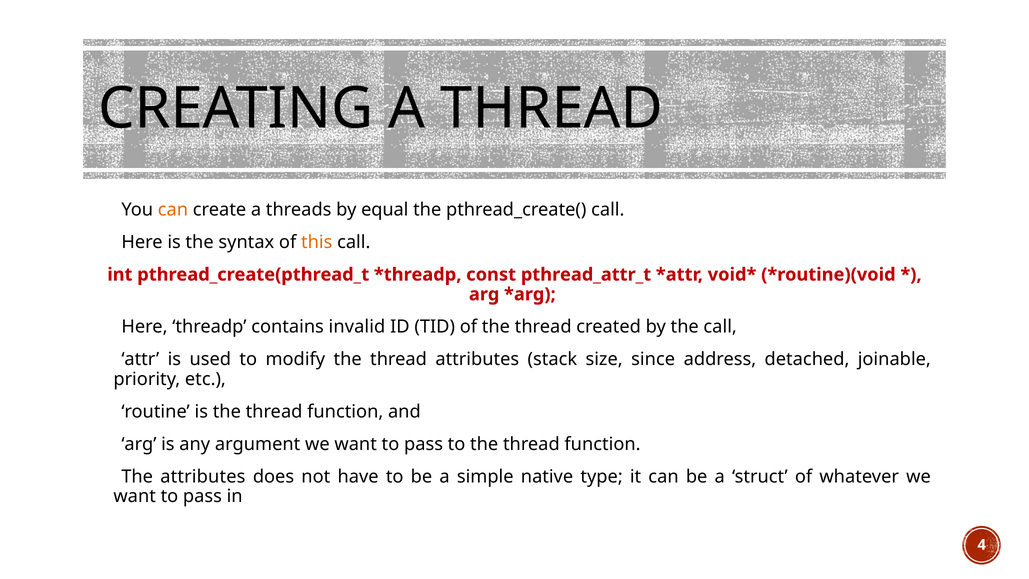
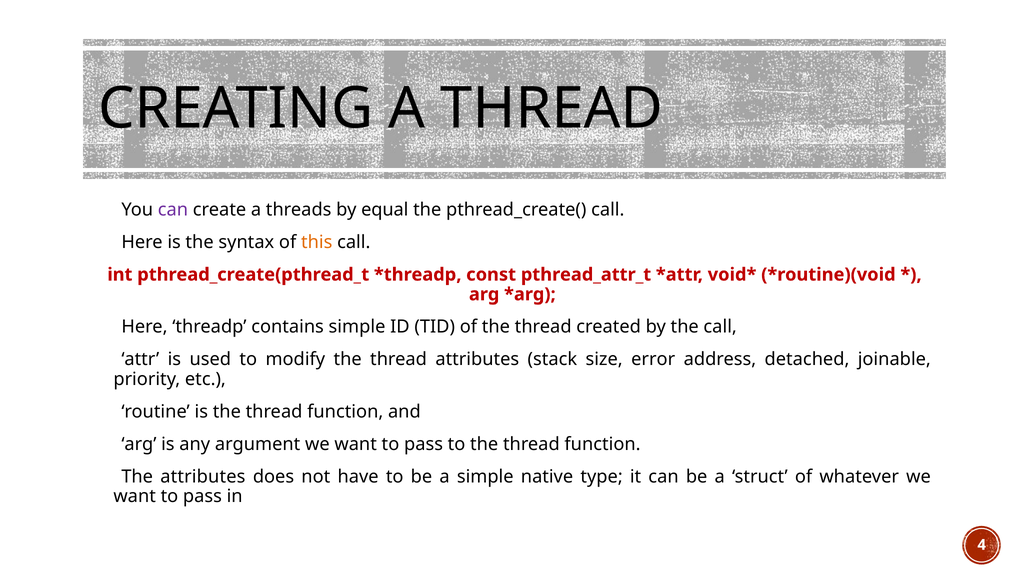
can colour: orange -> purple (173, 209)
contains invalid: invalid -> simple (357, 327)
since: since -> error (653, 359)
